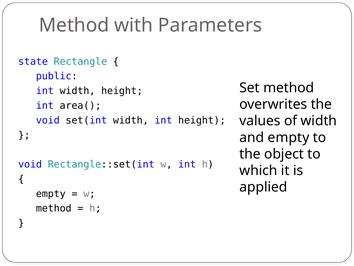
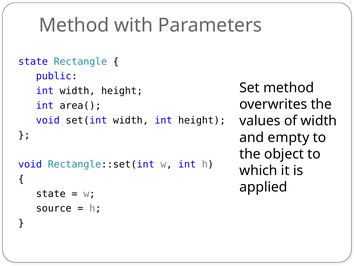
empty: empty -> state (51, 193)
method: method -> source (54, 208)
